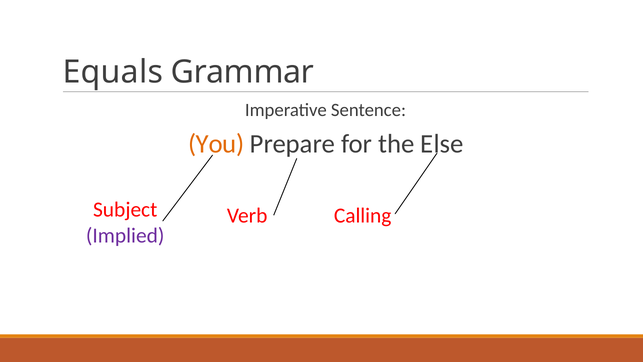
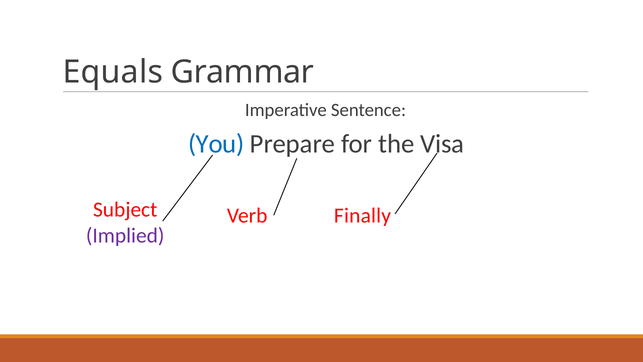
You colour: orange -> blue (216, 144)
Else: Else -> Visa (442, 144)
Calling: Calling -> Finally (363, 215)
